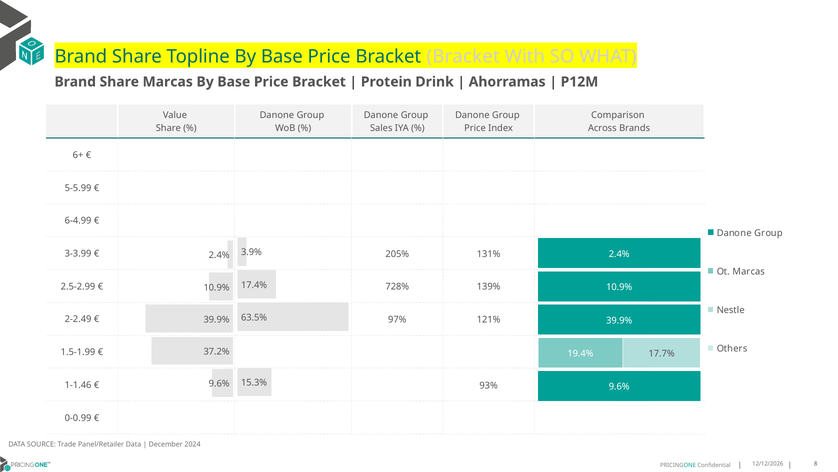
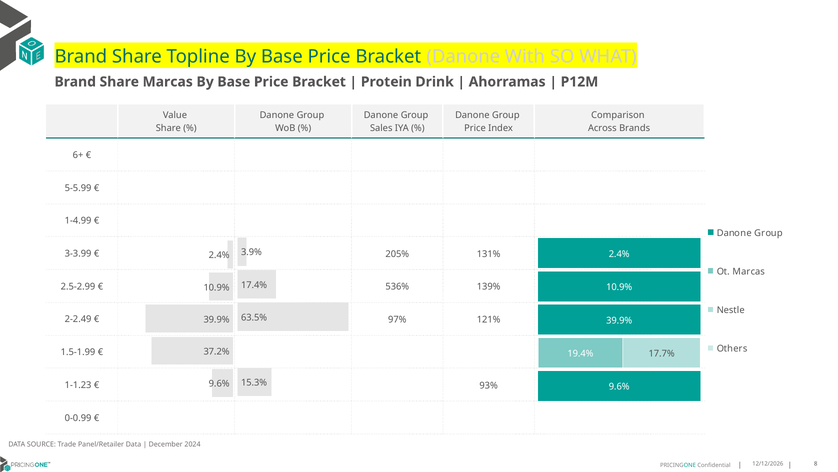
Bracket Bracket: Bracket -> Danone (463, 56)
6-4.99: 6-4.99 -> 1-4.99 (78, 221)
728%: 728% -> 536% (397, 287)
1-1.46: 1-1.46 -> 1-1.23 (78, 385)
